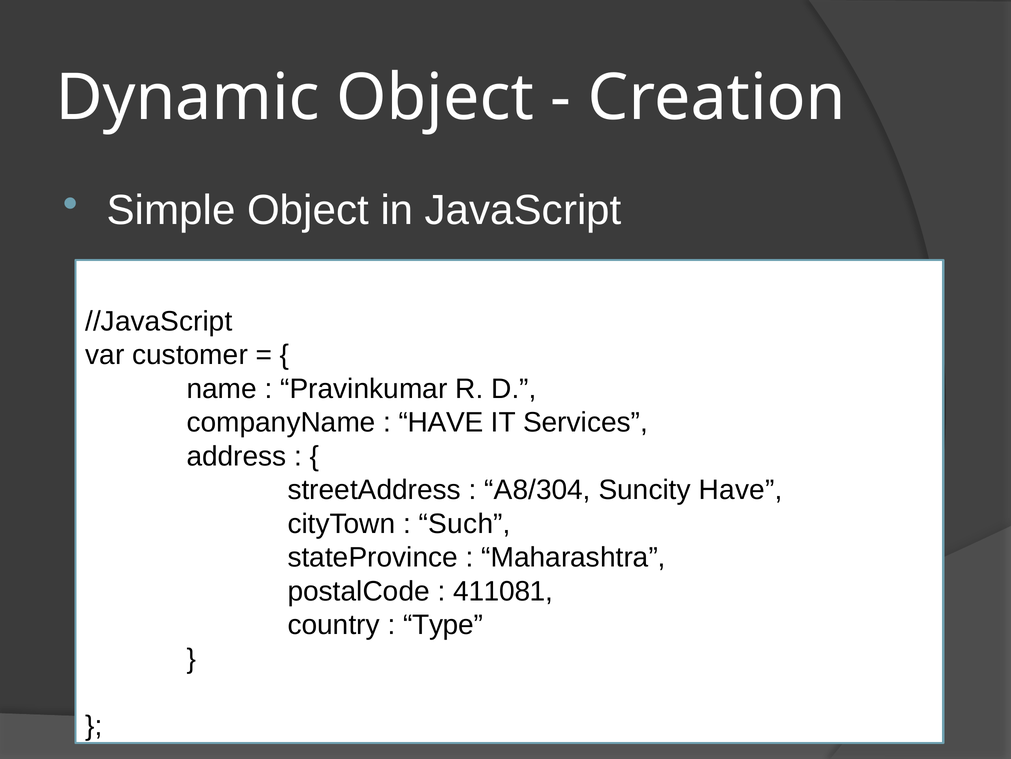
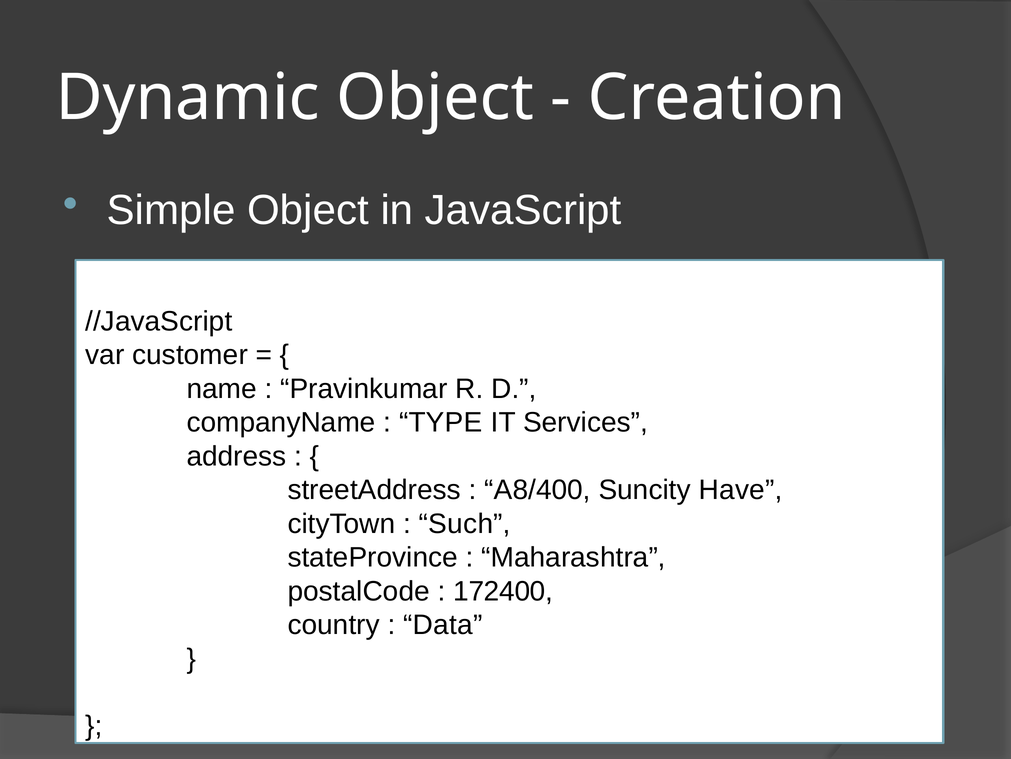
HAVE: HAVE -> TYPE (441, 422)
A8/304: A8/304 -> A8/400 (538, 489)
411081: 411081 -> 172400 (503, 591)
Type: Type -> Data (443, 624)
